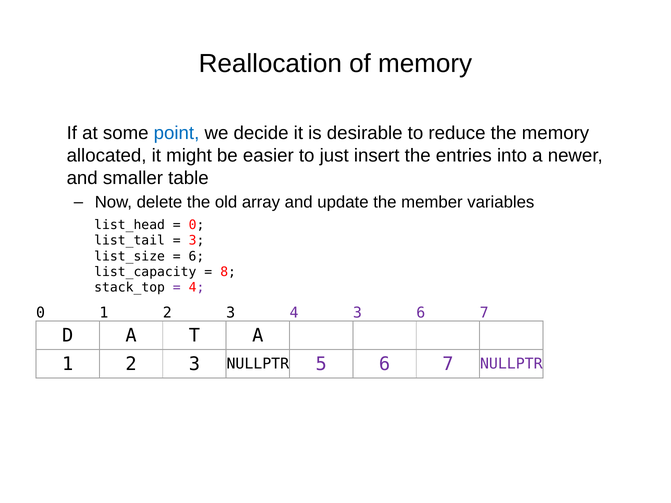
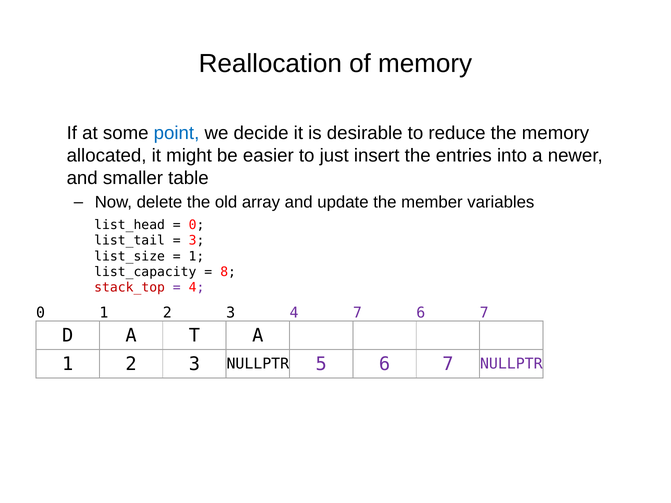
6: 6 -> 1 (196, 256)
stack_top colour: black -> red (130, 288)
4 3: 3 -> 7 (357, 313)
